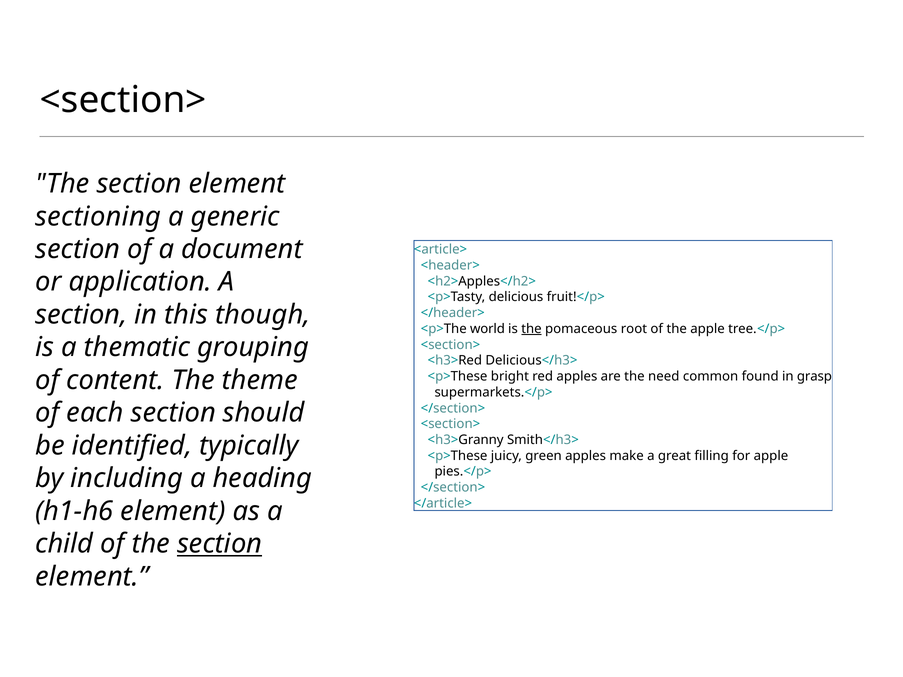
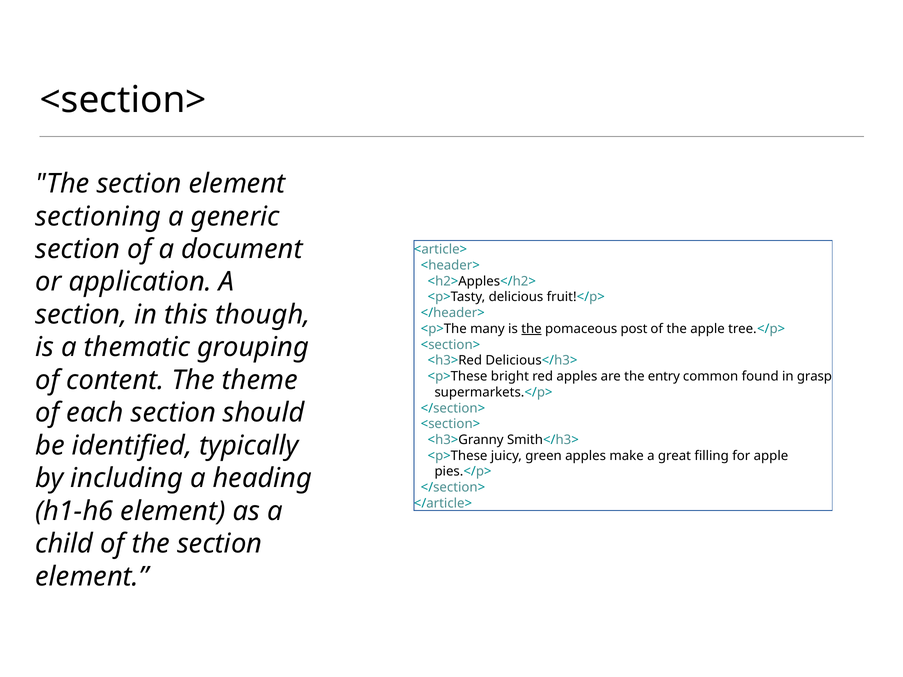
world: world -> many (487, 329)
root: root -> post (634, 329)
need: need -> entry (664, 377)
section underline: present -> none (220, 544)
